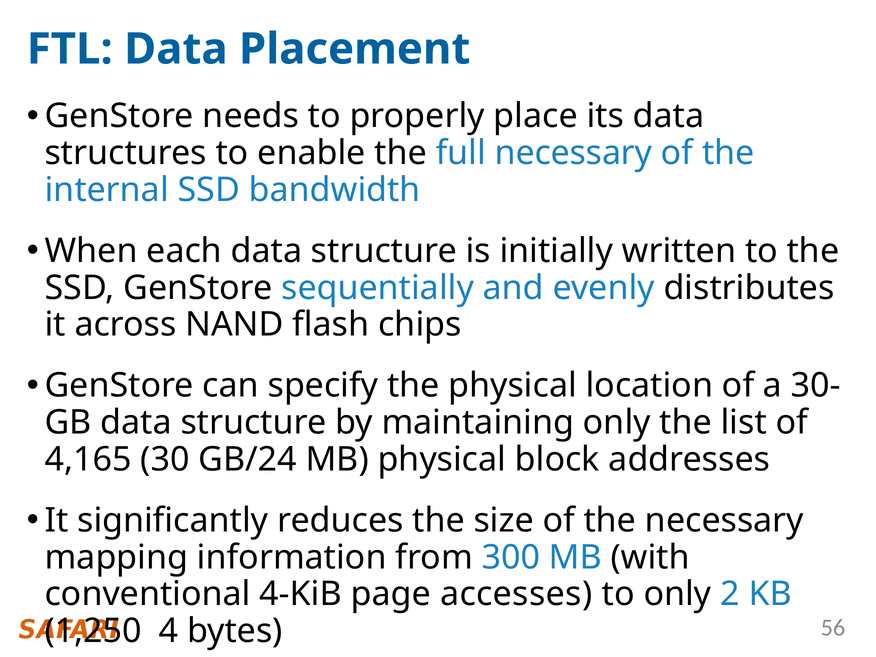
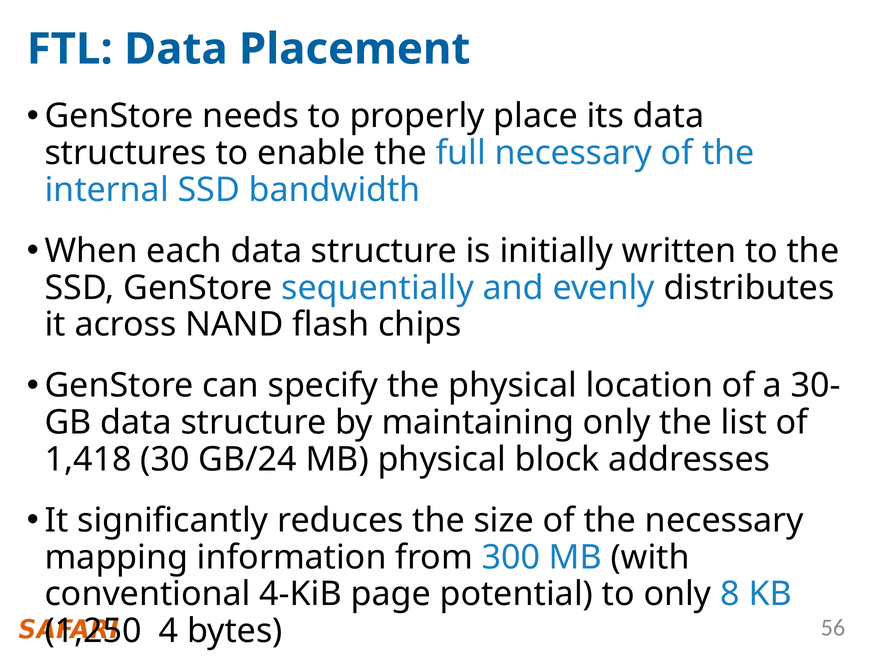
4,165: 4,165 -> 1,418 (88, 459)
accesses: accesses -> potential (516, 594)
2: 2 -> 8 (730, 594)
